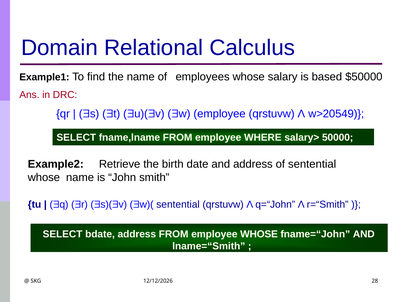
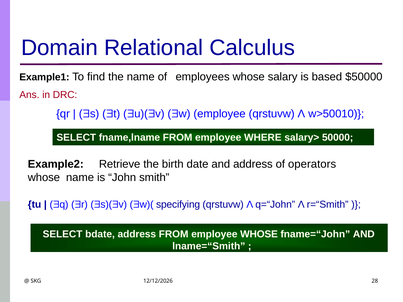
w>20549: w>20549 -> w>50010 (336, 114)
of sentential: sentential -> operators (312, 164)
w)( sentential: sentential -> specifying (178, 205)
